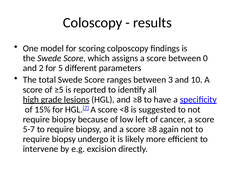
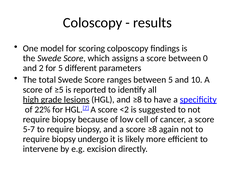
between 3: 3 -> 5 (171, 80)
15%: 15% -> 22% (43, 110)
<8: <8 -> <2 (124, 110)
left: left -> cell (142, 120)
